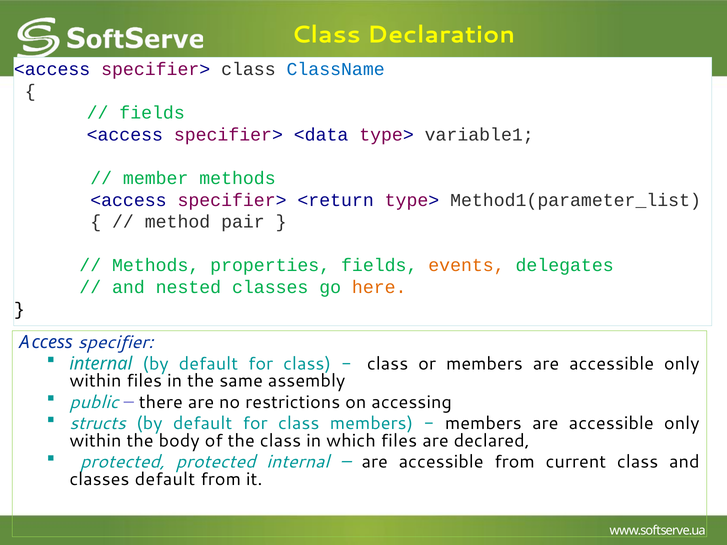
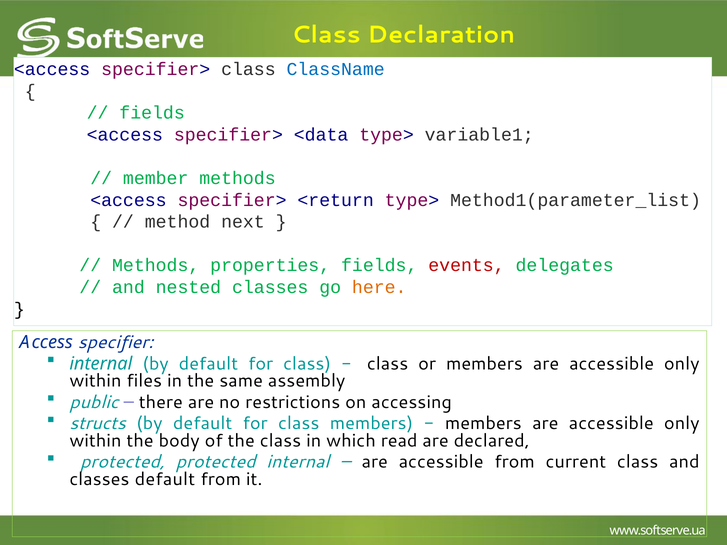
pair: pair -> next (243, 222)
events colour: orange -> red (466, 266)
which files: files -> read (399, 441)
